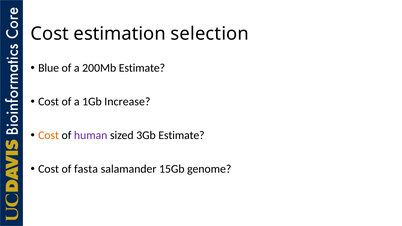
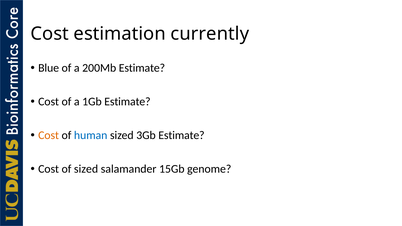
selection: selection -> currently (210, 34)
1Gb Increase: Increase -> Estimate (127, 102)
human colour: purple -> blue (91, 135)
of fasta: fasta -> sized (86, 169)
